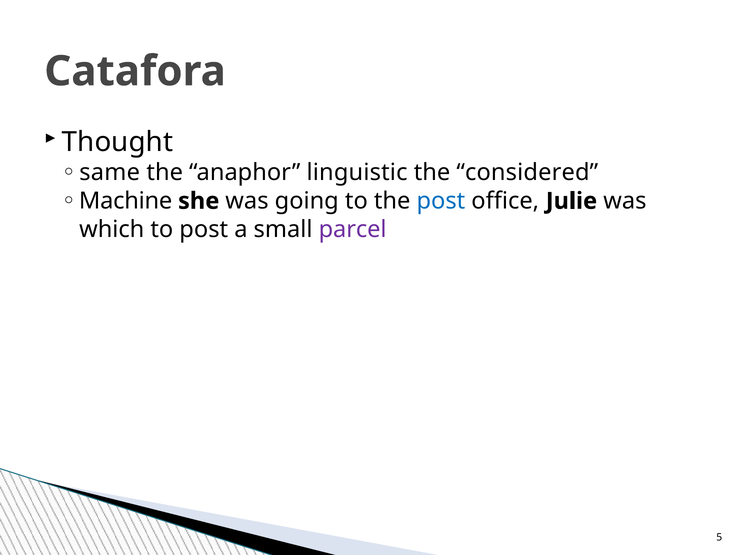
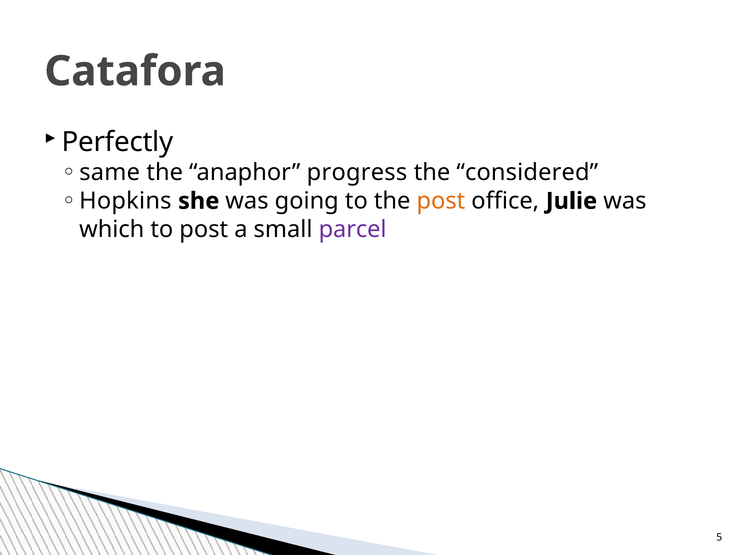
Thought: Thought -> Perfectly (118, 142)
linguistic: linguistic -> progress (357, 173)
Machine: Machine -> Hopkins (125, 201)
post colour: blue -> orange (441, 201)
